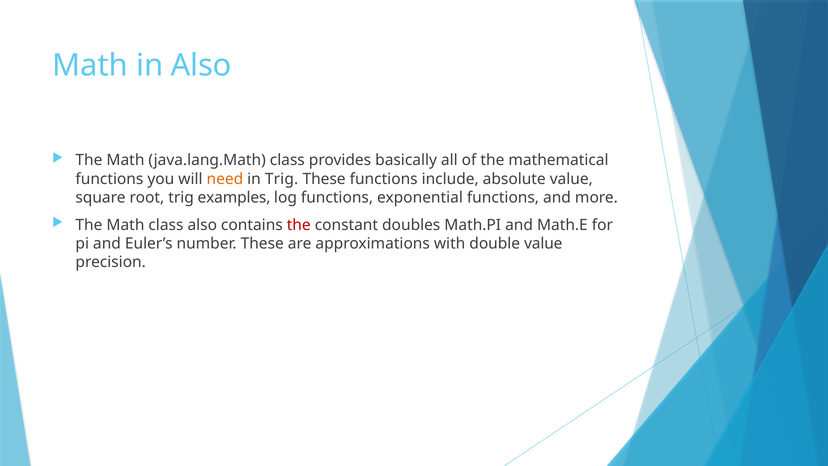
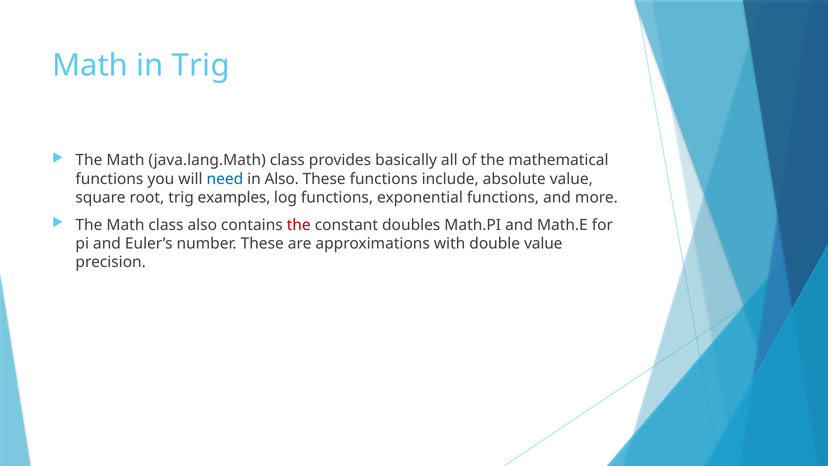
in Also: Also -> Trig (201, 65)
need colour: orange -> blue (225, 179)
in Trig: Trig -> Also (282, 179)
